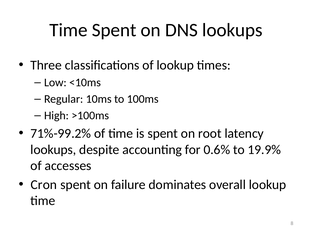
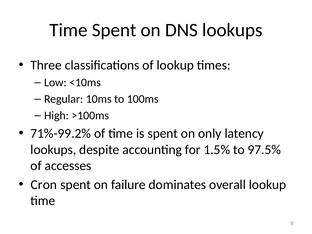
root: root -> only (210, 134)
0.6%: 0.6% -> 1.5% (217, 150)
19.9%: 19.9% -> 97.5% (264, 150)
